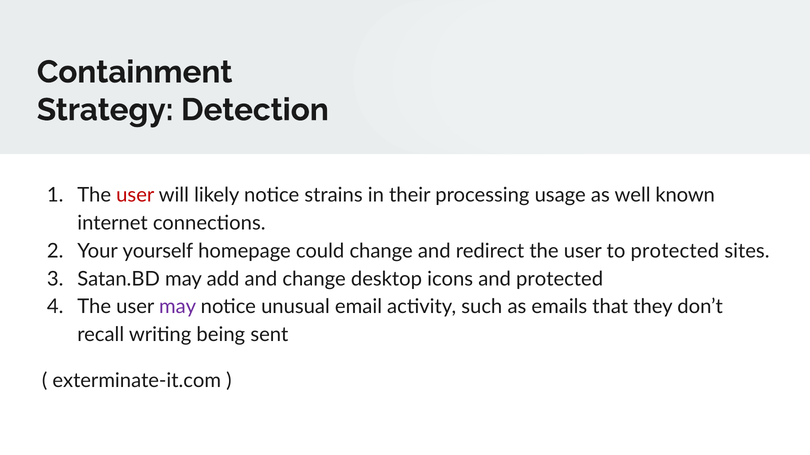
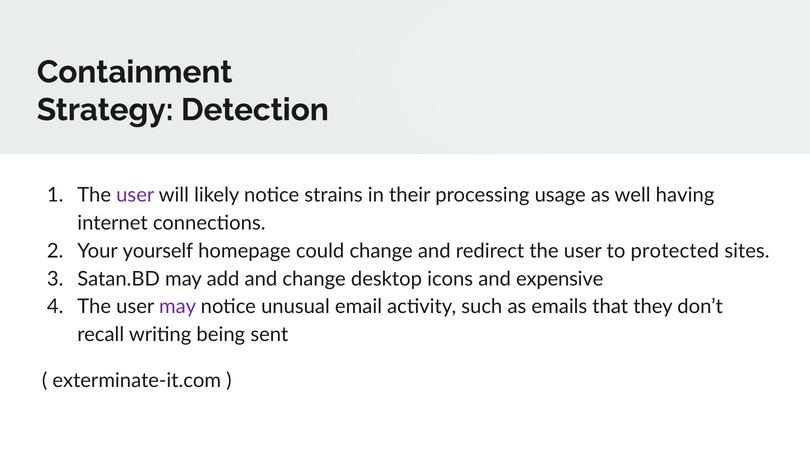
user colour: red -> purple (135, 195)
known: known -> having (685, 195)
and protected: protected -> expensive (560, 279)
